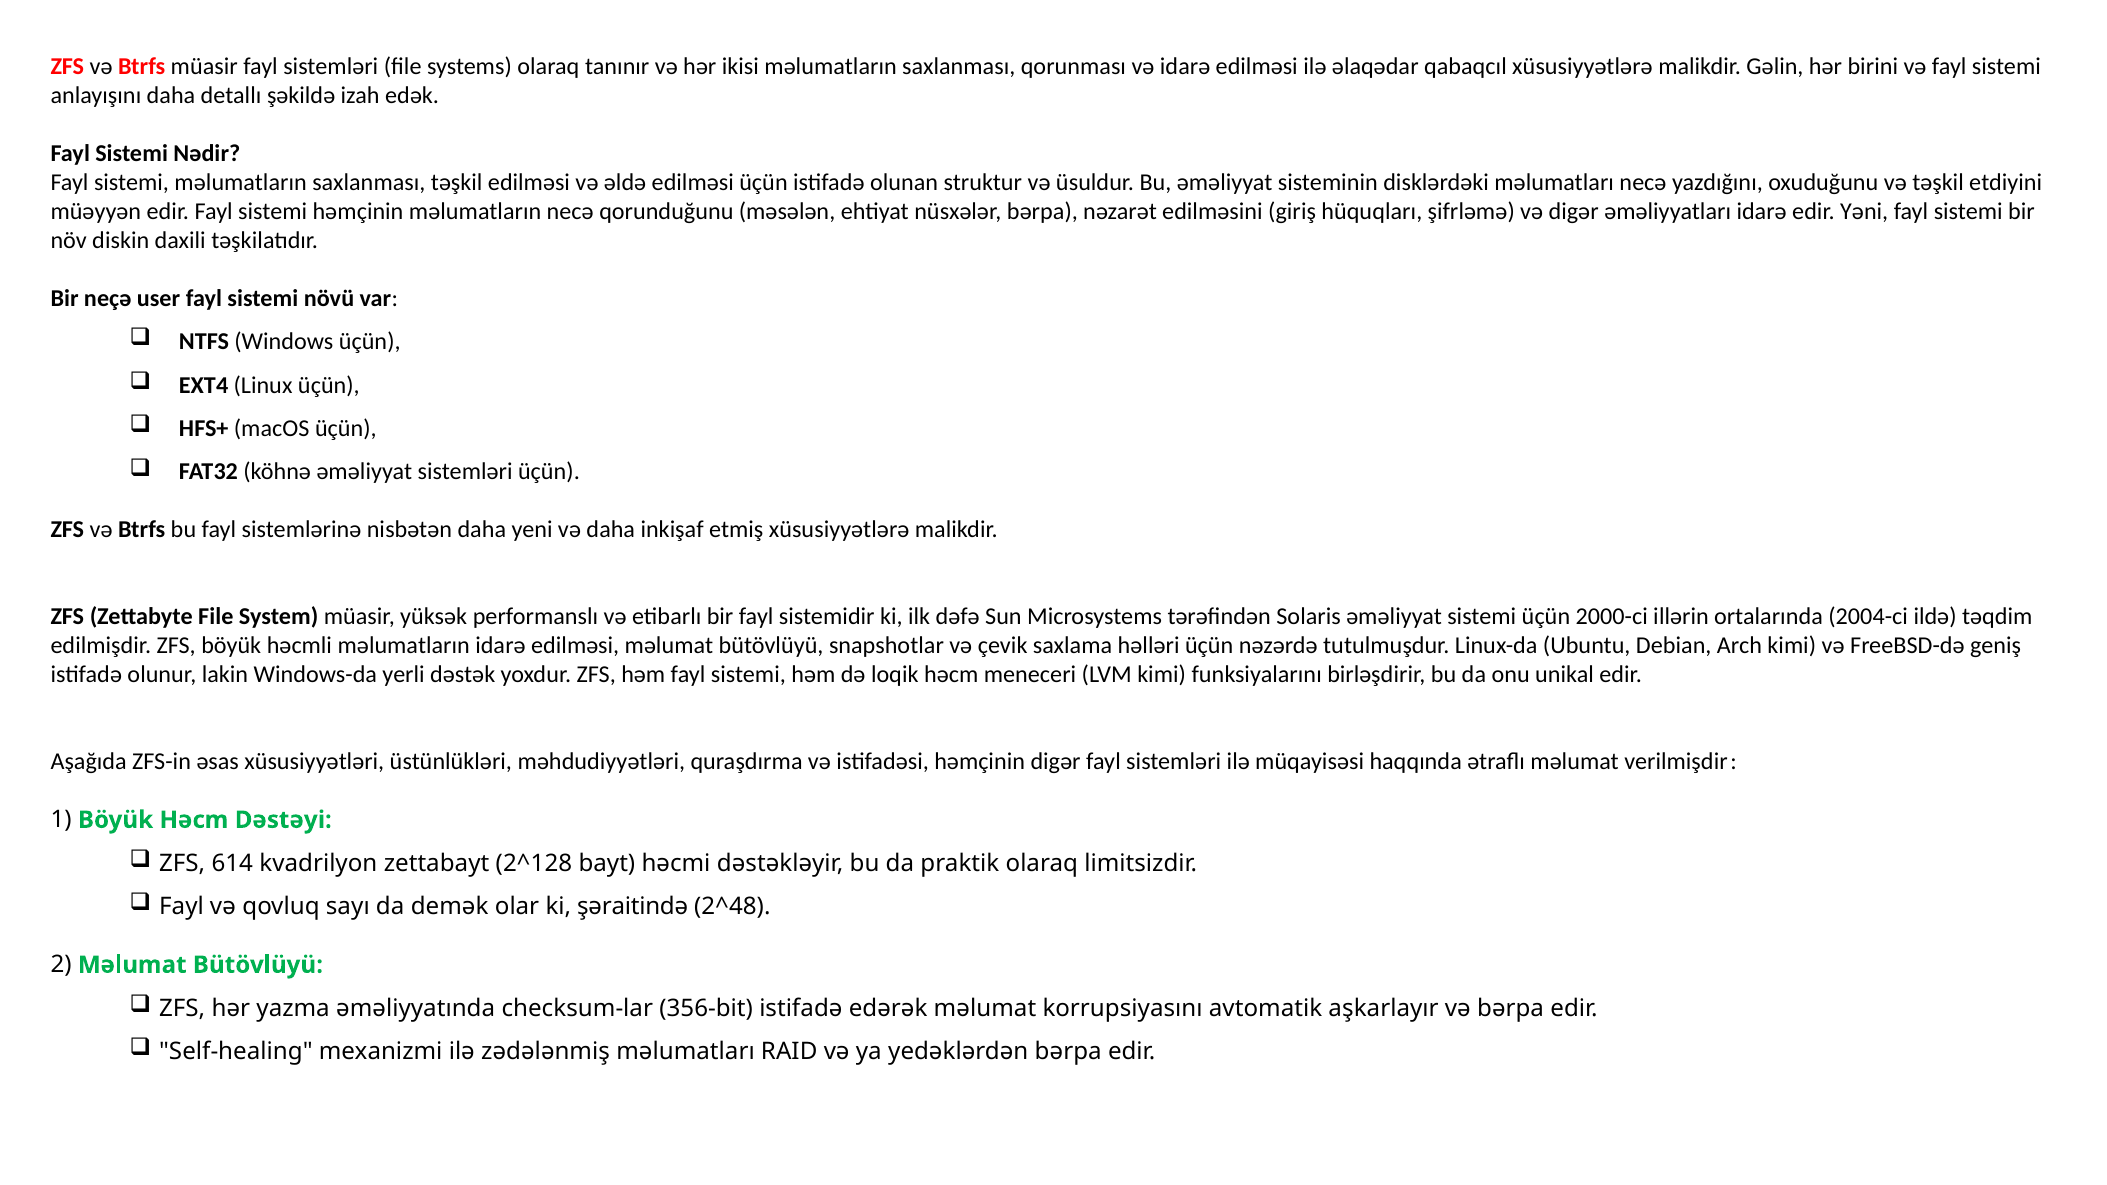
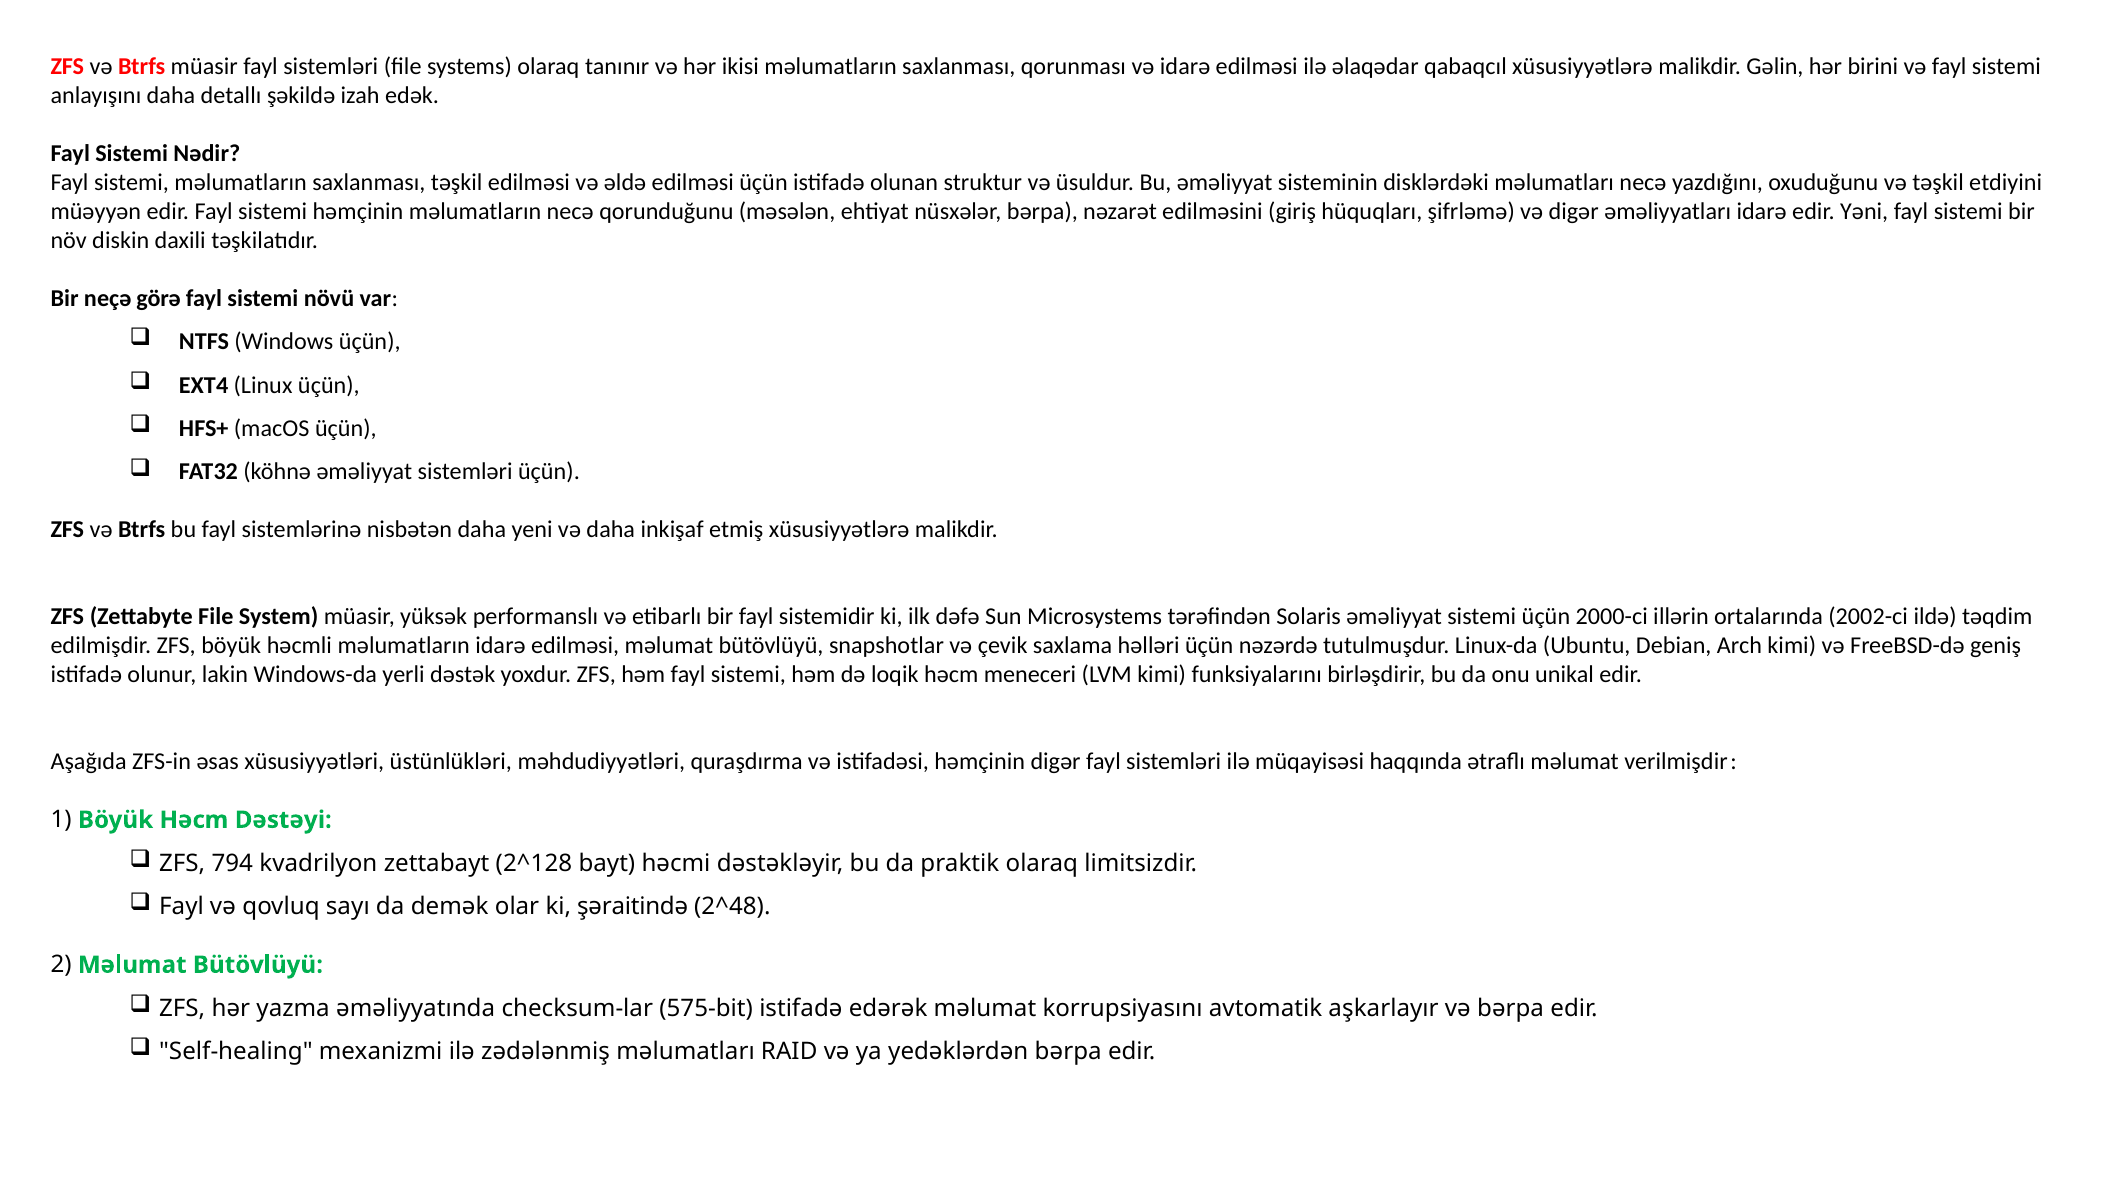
user: user -> görə (159, 298)
2004-ci: 2004-ci -> 2002-ci (1868, 617)
614: 614 -> 794 (232, 863)
356-bit: 356-bit -> 575-bit (706, 1008)
